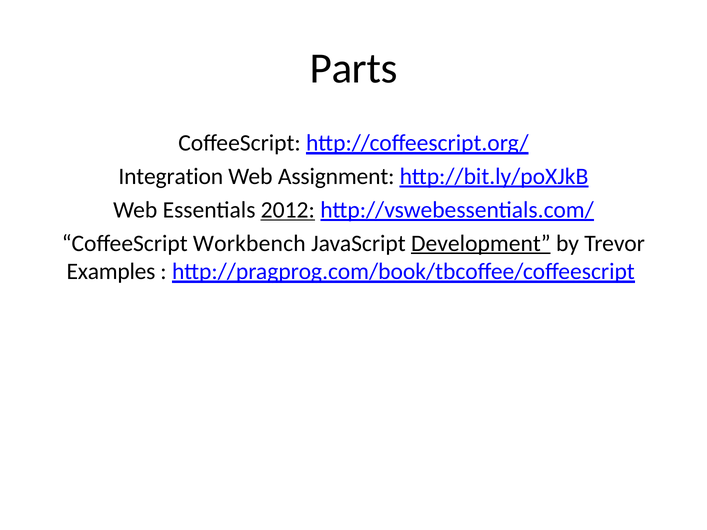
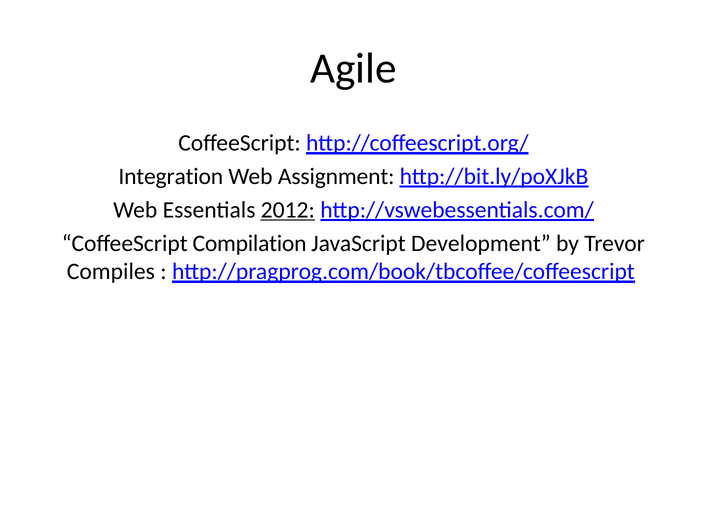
Parts: Parts -> Agile (353, 68)
Workbench: Workbench -> Compilation (250, 243)
Development underline: present -> none (481, 243)
Examples: Examples -> Compiles (111, 272)
